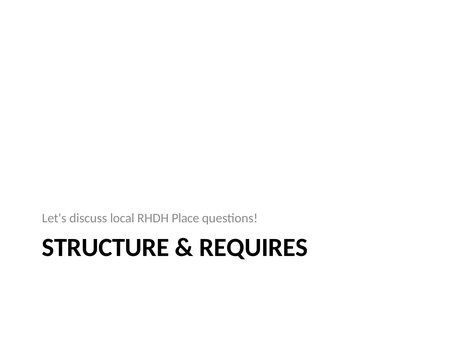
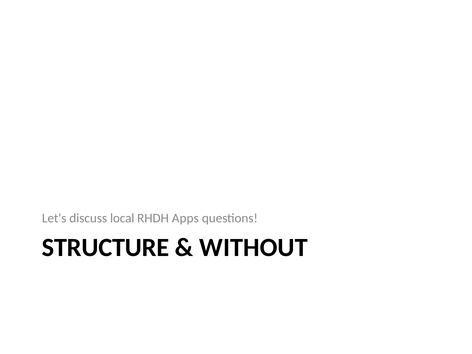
Place: Place -> Apps (185, 218)
REQUIRES: REQUIRES -> WITHOUT (253, 247)
